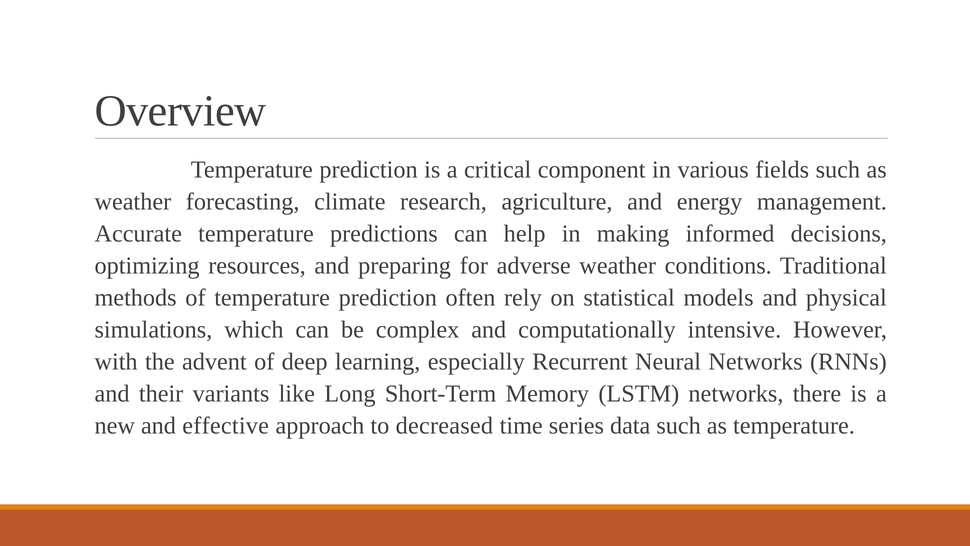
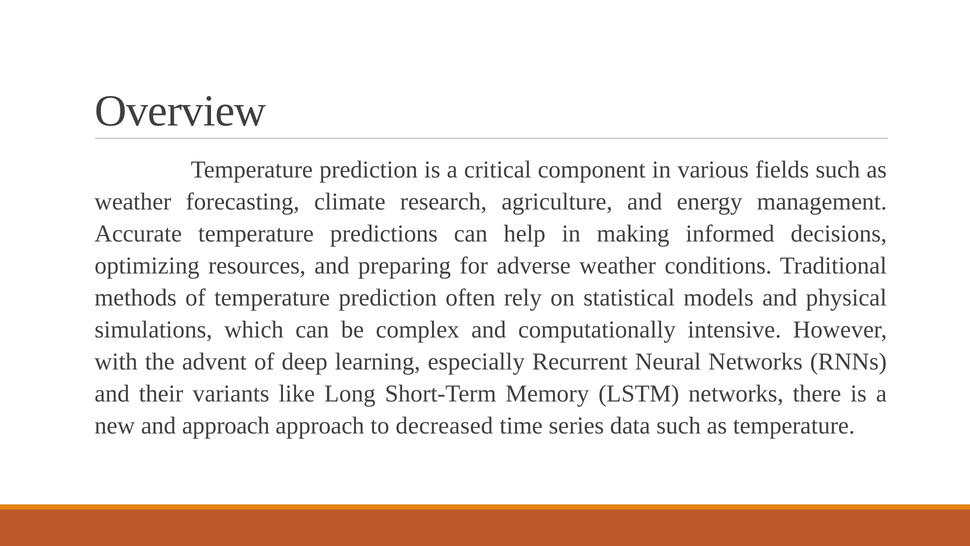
and effective: effective -> approach (226, 426)
